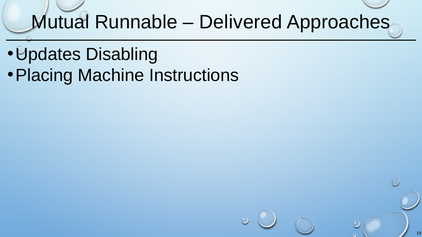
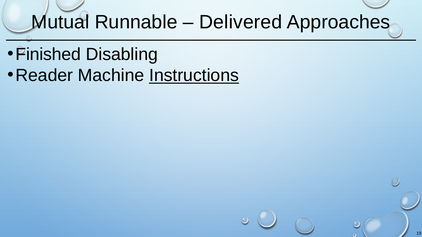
Updates: Updates -> Finished (48, 55)
Placing: Placing -> Reader (44, 76)
Instructions underline: none -> present (194, 76)
